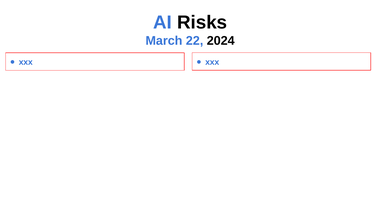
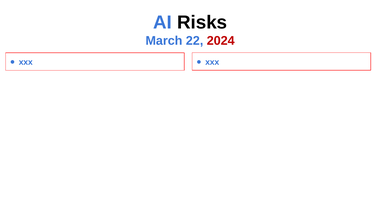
2024 colour: black -> red (221, 41)
